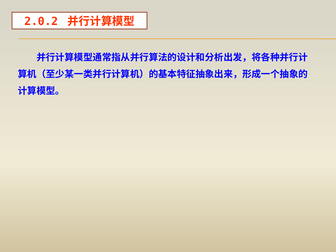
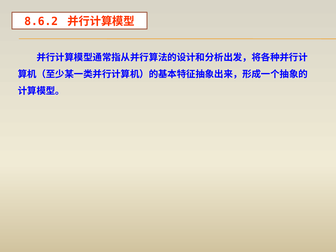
2.0.2: 2.0.2 -> 8.6.2 (41, 21)
